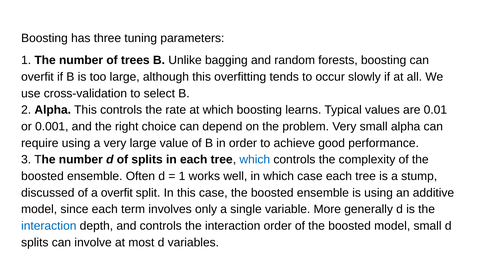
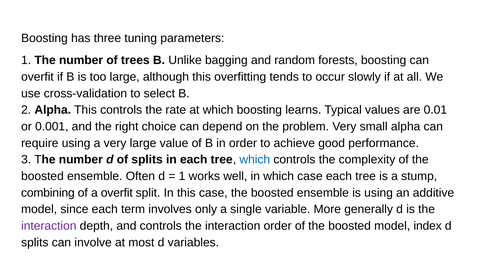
discussed: discussed -> combining (48, 193)
interaction colour: blue -> purple (49, 226)
model small: small -> index (428, 226)
